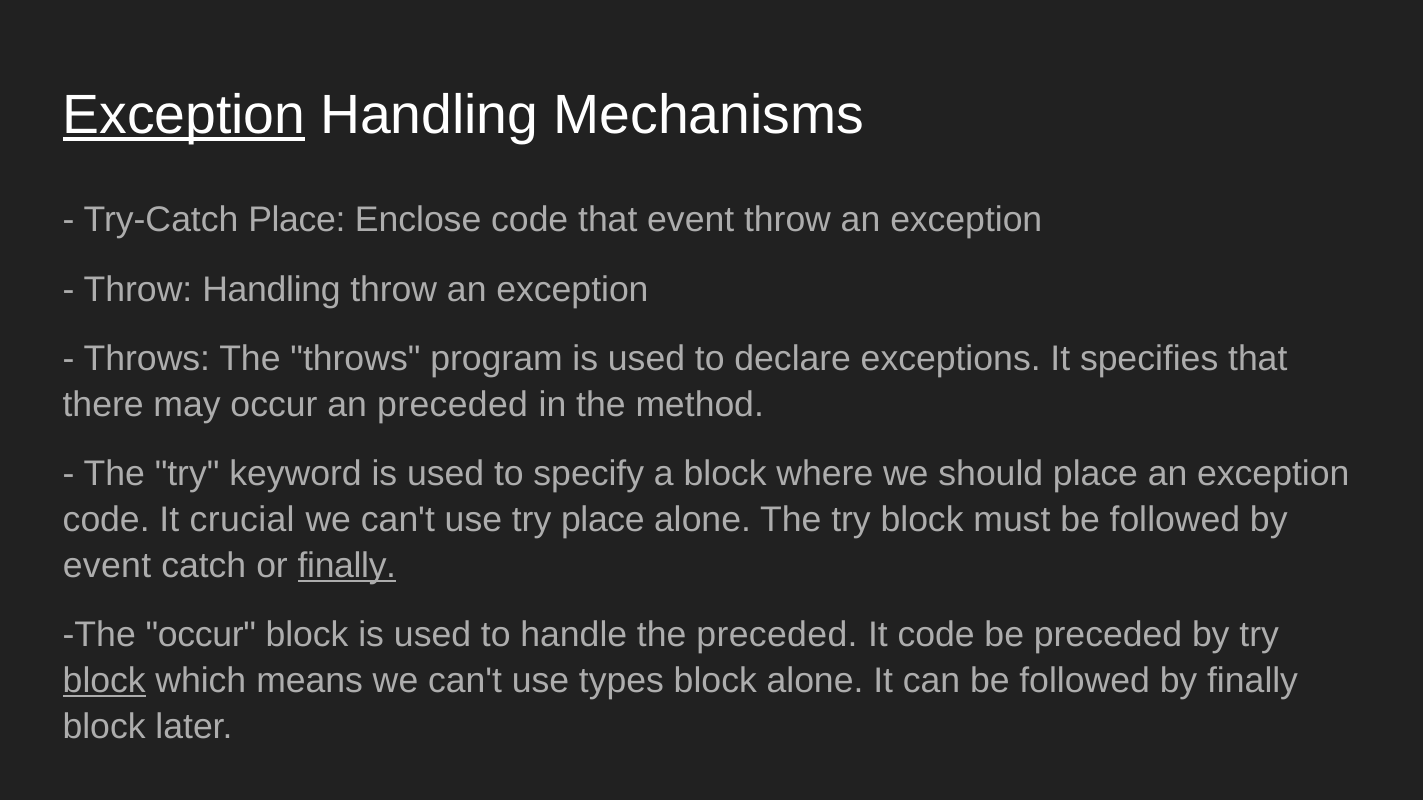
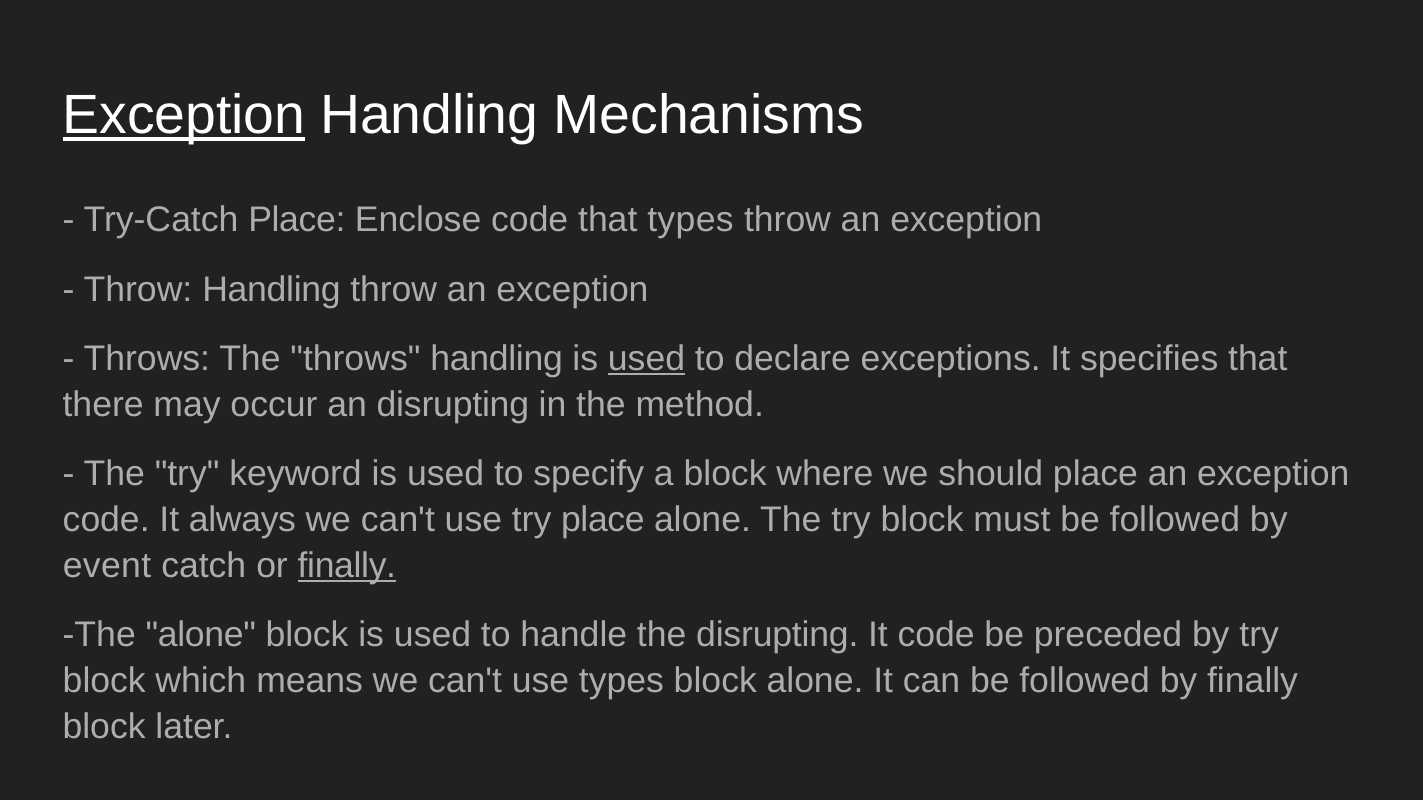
that event: event -> types (690, 220)
throws program: program -> handling (497, 359)
used underline: none -> present (647, 359)
an preceded: preceded -> disrupting (453, 405)
crucial: crucial -> always (242, 520)
The occur: occur -> alone (201, 635)
the preceded: preceded -> disrupting (777, 635)
block underline: present -> none (104, 681)
